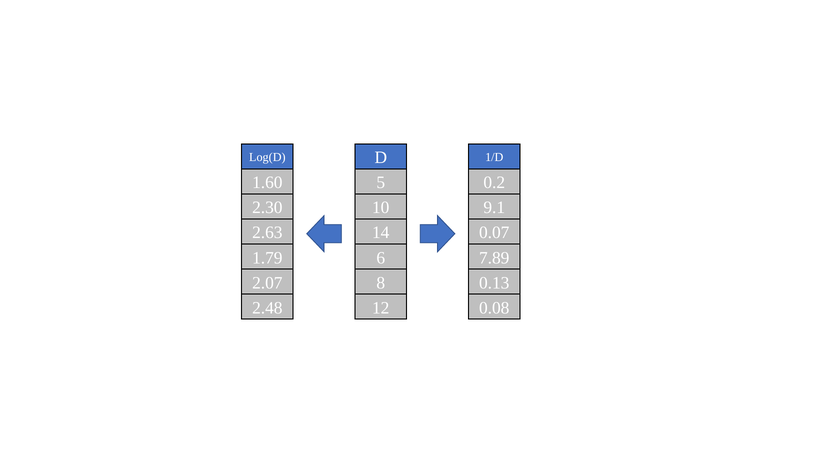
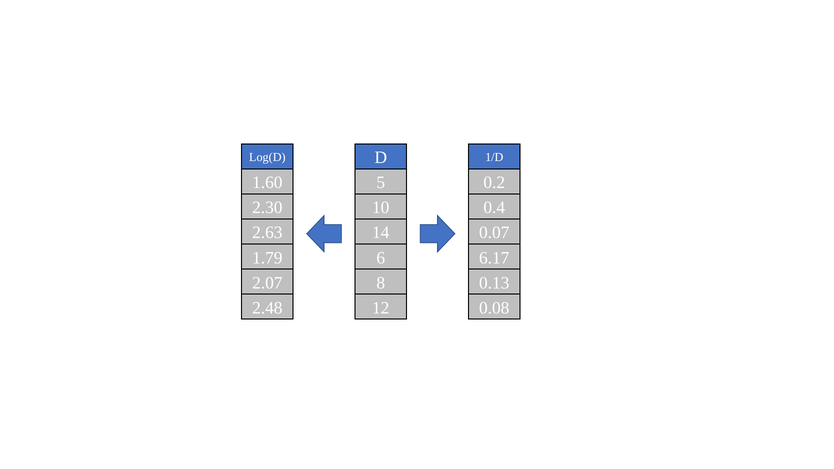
9.1: 9.1 -> 0.4 (494, 208)
7.89: 7.89 -> 6.17 (494, 258)
